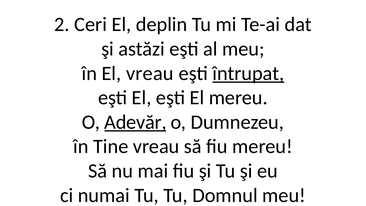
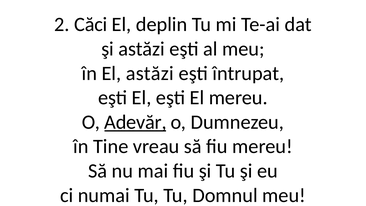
Ceri: Ceri -> Căci (91, 24)
El vreau: vreau -> astăzi (150, 73)
întrupat underline: present -> none (248, 73)
